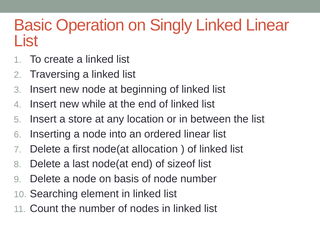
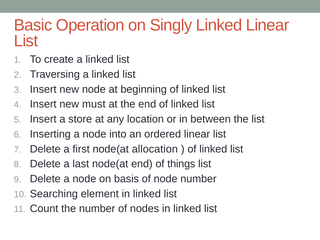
while: while -> must (94, 104)
sizeof: sizeof -> things (181, 164)
